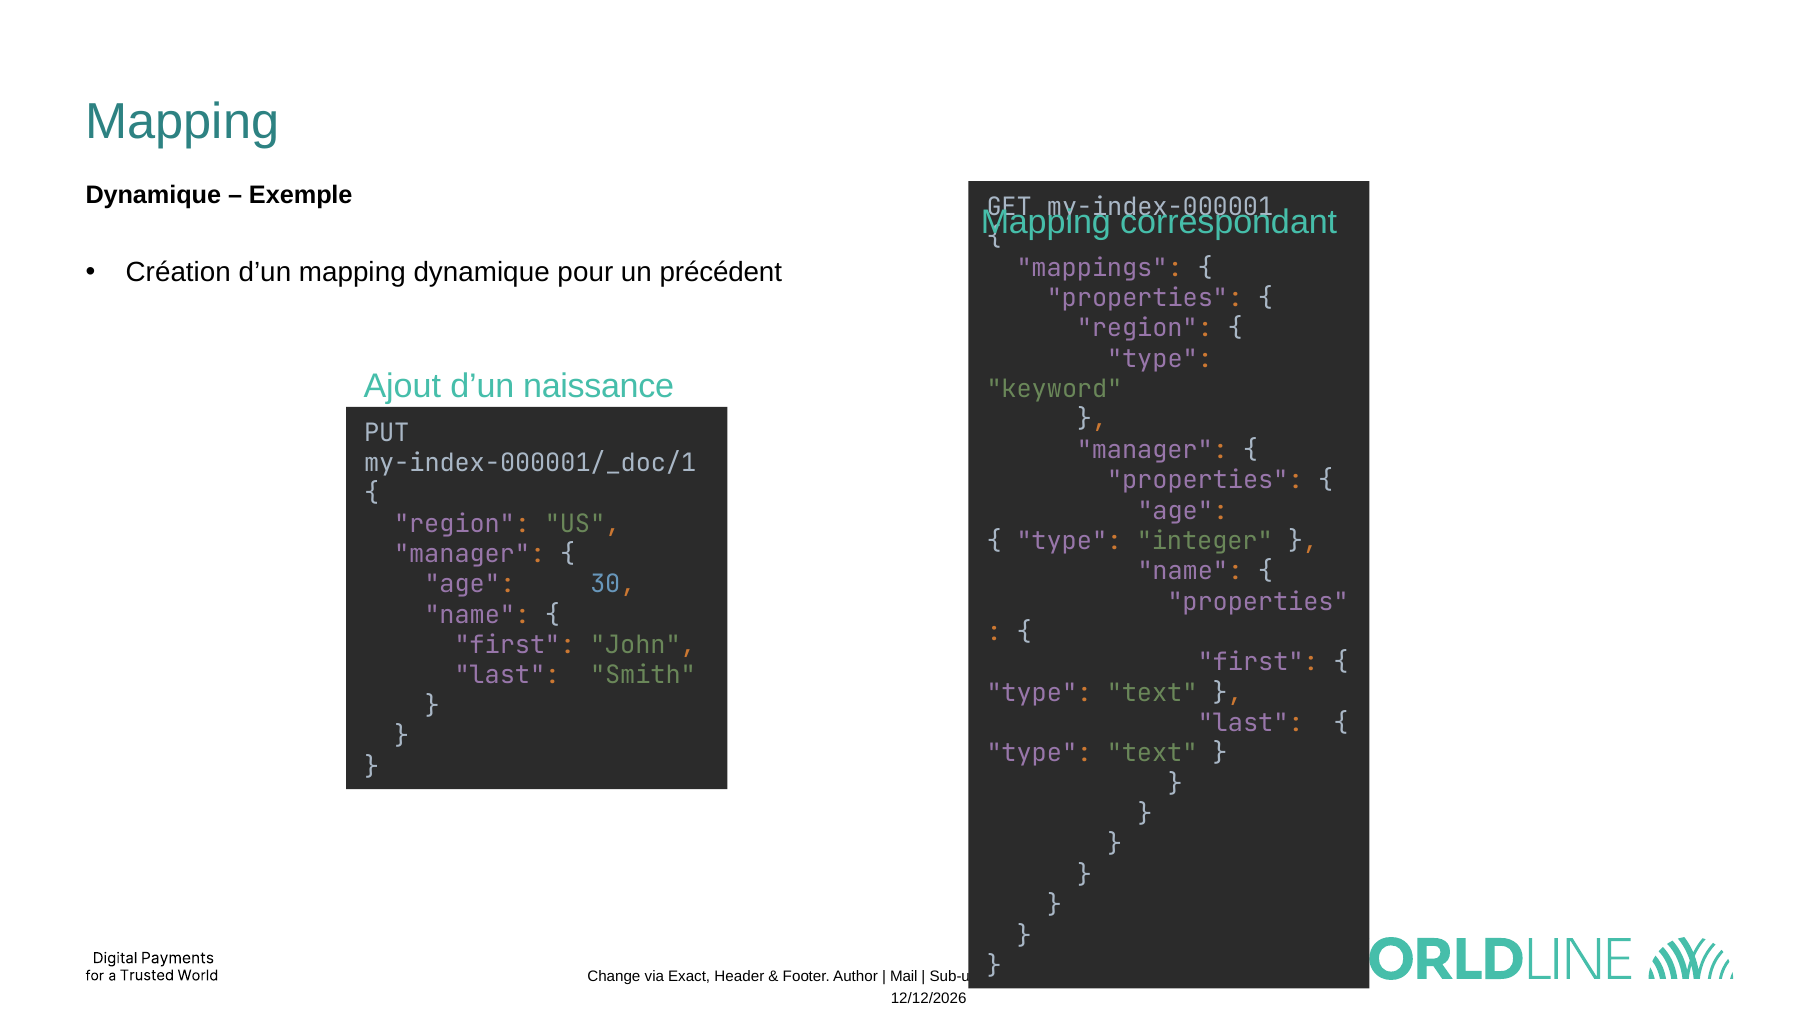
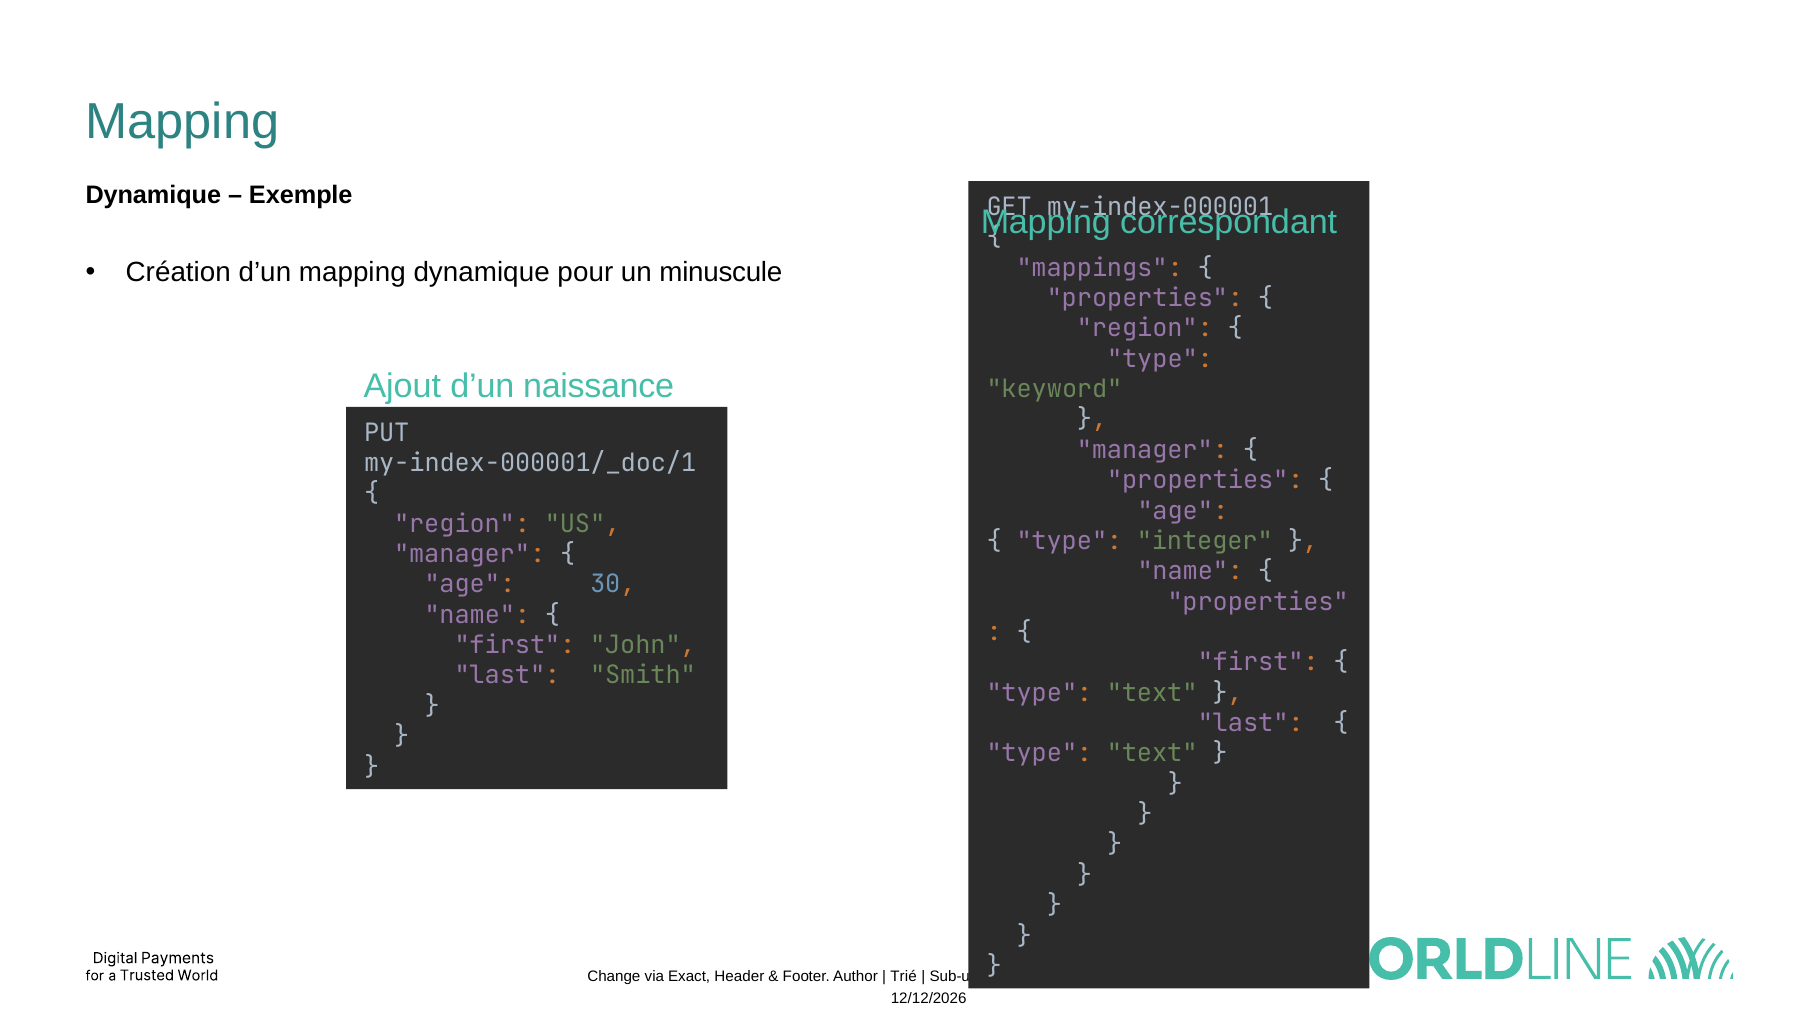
précédent: précédent -> minuscule (721, 273)
Mail: Mail -> Trié (904, 977)
